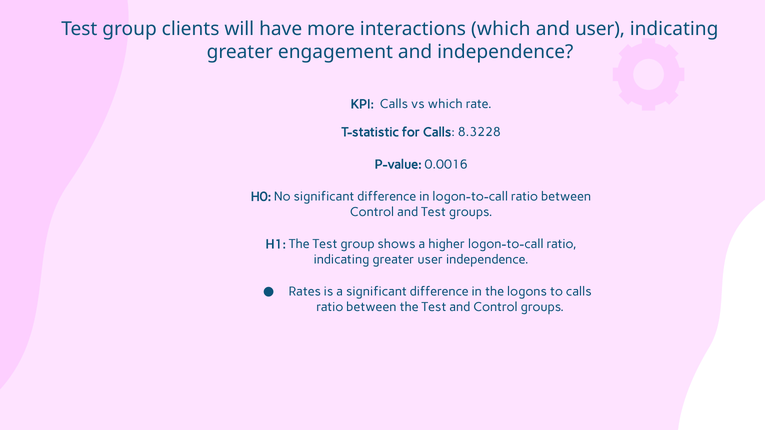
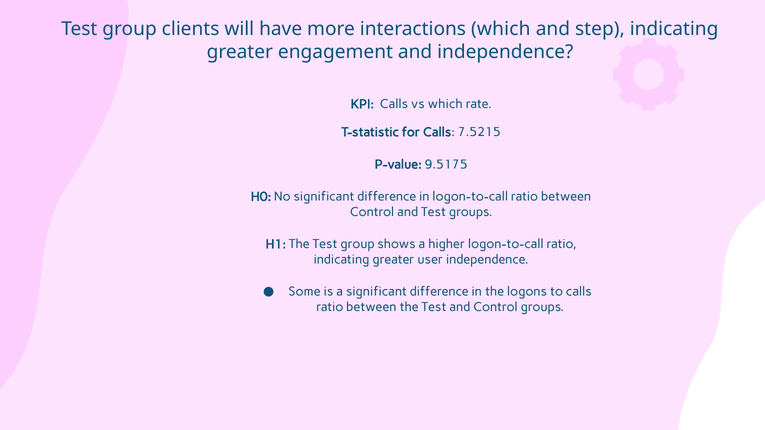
and user: user -> step (600, 29)
8.3228: 8.3228 -> 7.5215 (479, 132)
0.0016: 0.0016 -> 9.5175 (446, 164)
Rates: Rates -> Some (305, 292)
